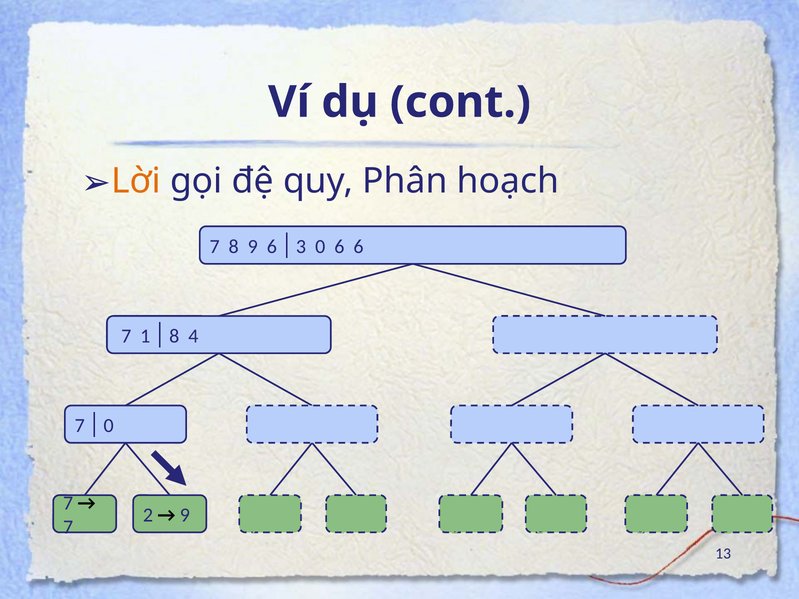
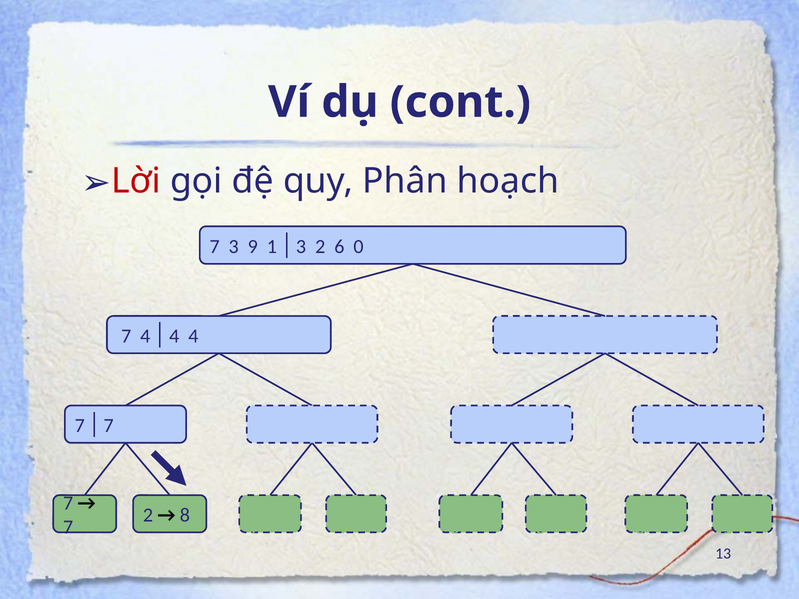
Lời colour: orange -> red (136, 181)
8: 8 -> 3 (234, 247)
9 6: 6 -> 1 (272, 247)
3 0: 0 -> 2 (320, 247)
6 6: 6 -> 0 (358, 247)
7 1: 1 -> 4 (145, 336)
8: 8 -> 4 (174, 336)
0: 0 -> 7 (109, 426)
9: 9 -> 8 (185, 515)
